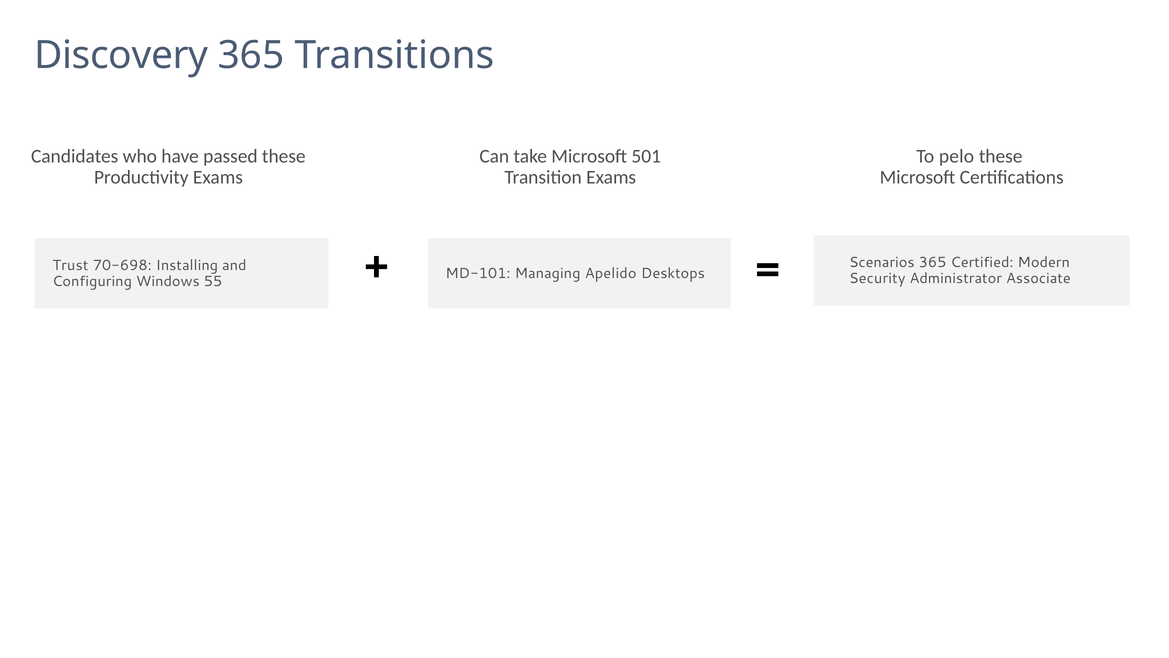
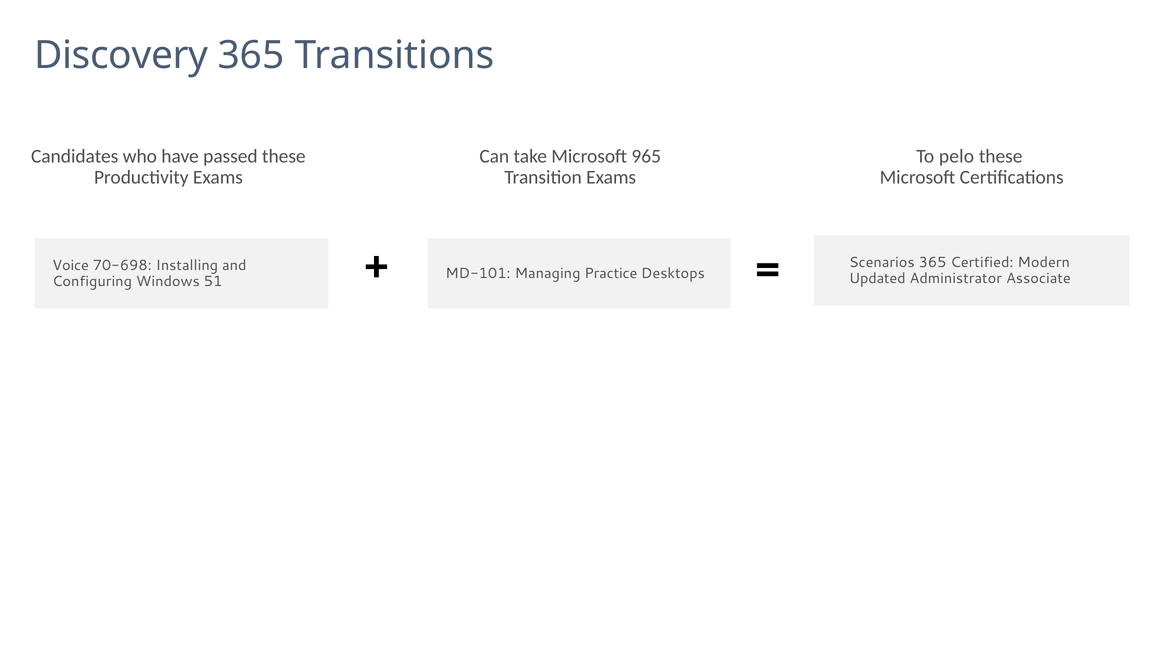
501: 501 -> 965 (646, 156)
Trust: Trust -> Voice (71, 265)
Apelido: Apelido -> Practice (611, 273)
Security: Security -> Updated (877, 278)
55: 55 -> 51 (213, 281)
